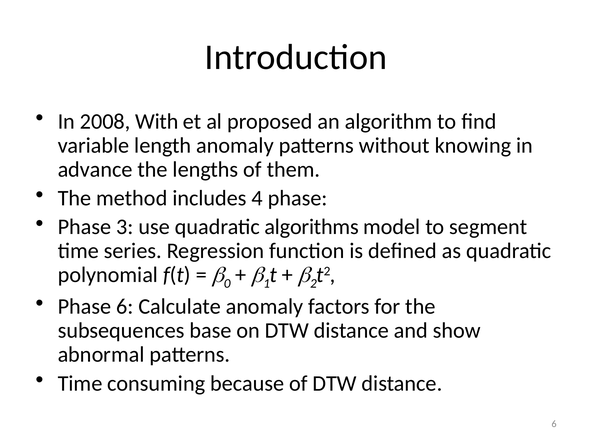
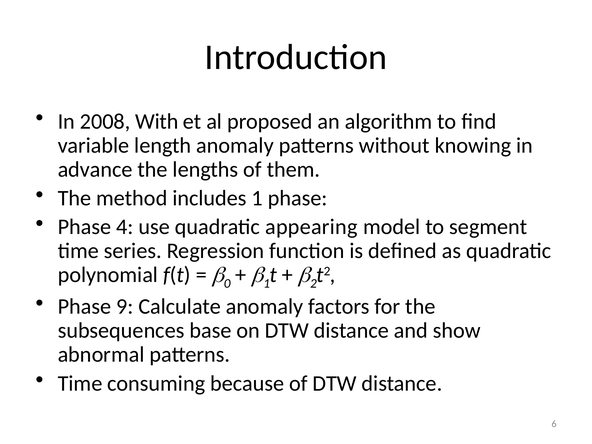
includes 4: 4 -> 1 (257, 198)
3: 3 -> 4 (125, 227)
algorithms: algorithms -> appearing (311, 227)
Phase 6: 6 -> 9 (125, 307)
